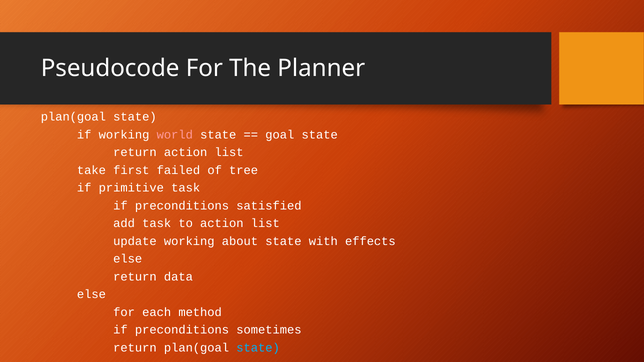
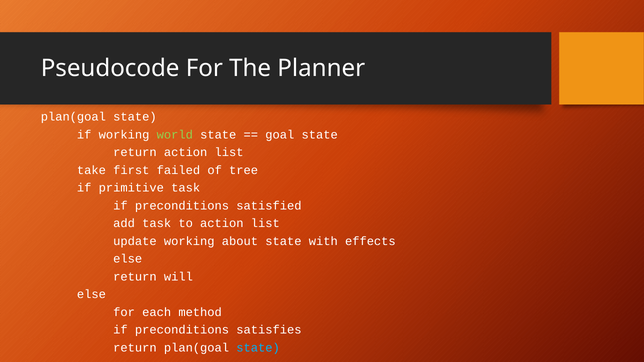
world colour: pink -> light green (175, 135)
data: data -> will (178, 277)
sometimes: sometimes -> satisfies (269, 330)
